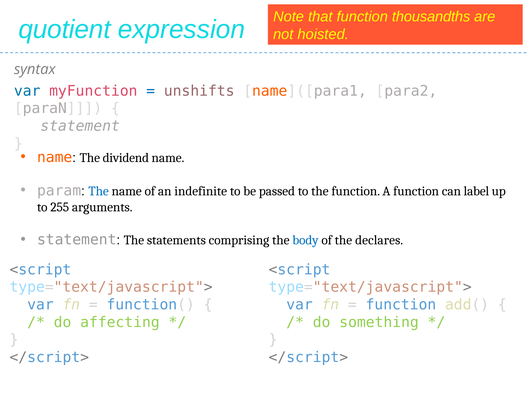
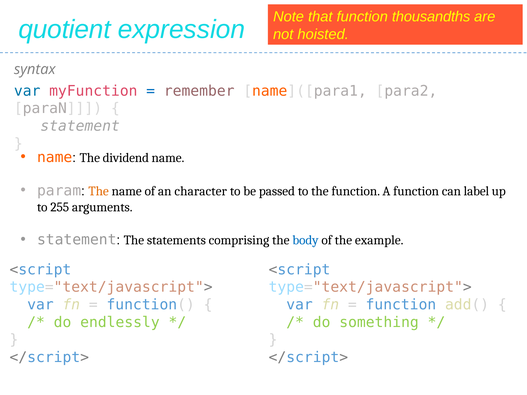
unshifts: unshifts -> remember (199, 91)
The colour: blue -> orange (99, 191)
indefinite: indefinite -> character (201, 191)
declares: declares -> example (379, 240)
affecting: affecting -> endlessly (120, 322)
